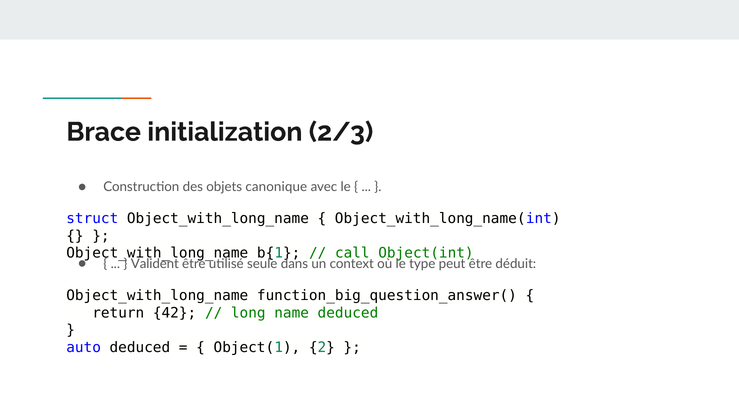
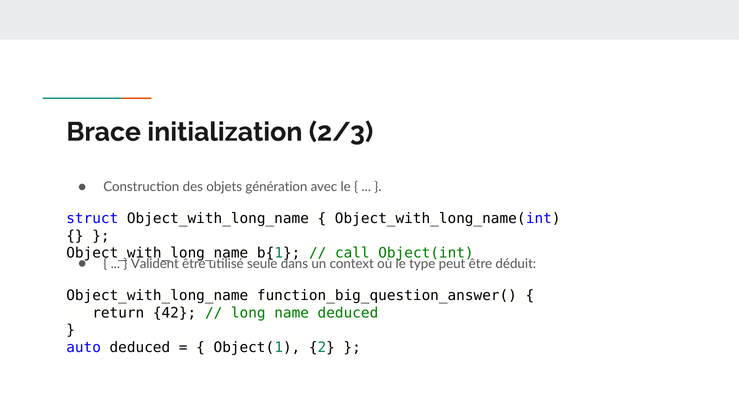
canonique: canonique -> génération (276, 187)
